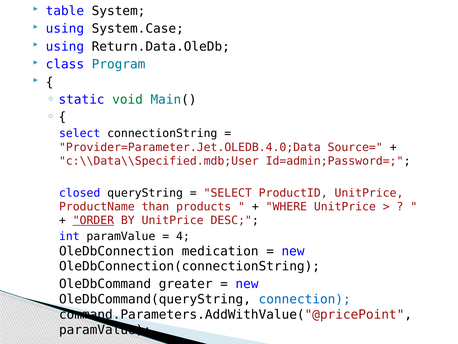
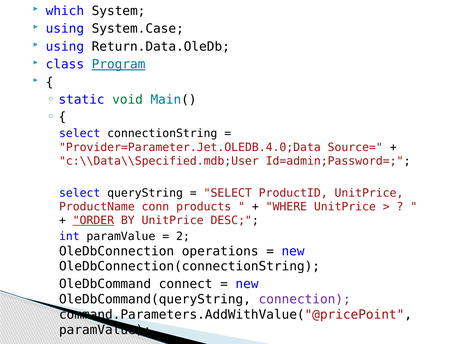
table: table -> which (65, 11)
Program underline: none -> present (119, 64)
closed: closed -> select (80, 193)
than: than -> conn (155, 206)
4: 4 -> 2 (183, 236)
medication: medication -> operations (220, 251)
greater: greater -> connect (186, 284)
connection colour: blue -> purple (305, 299)
